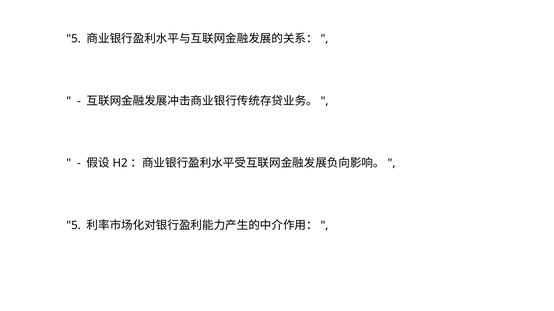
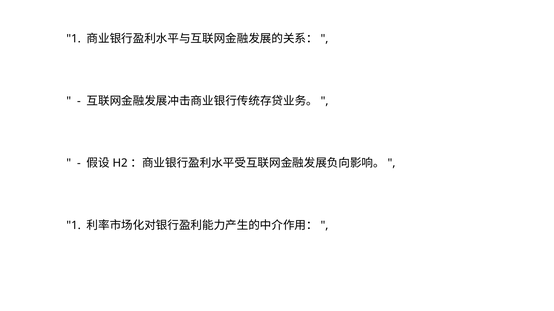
5: 5 -> 1 (74, 39)
5: 5 -> 1 (74, 226)
